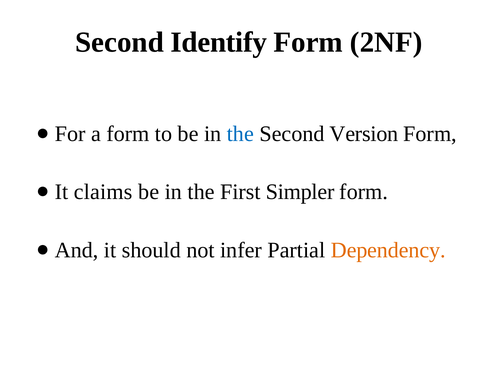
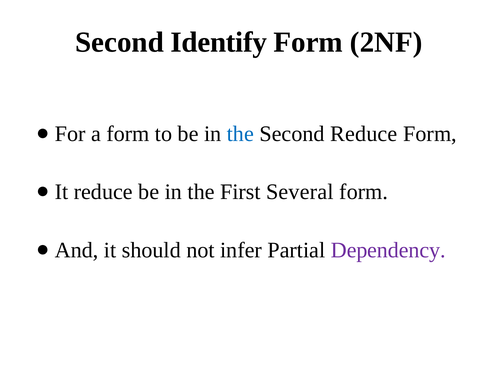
Second Version: Version -> Reduce (364, 134)
claims: claims -> reduce (103, 192)
Simpler: Simpler -> Several (300, 192)
Dependency colour: orange -> purple (388, 250)
